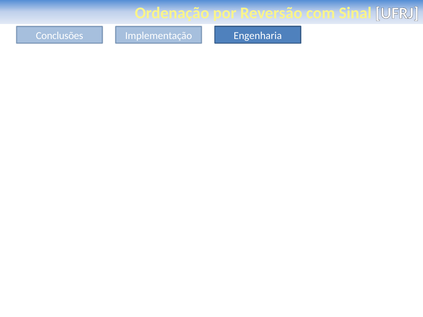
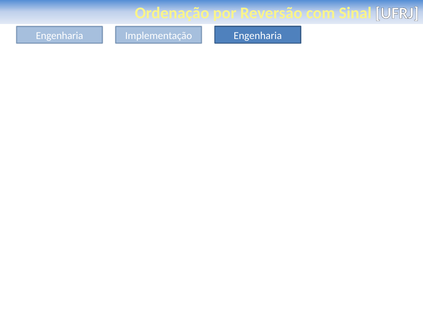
Conclusões: Conclusões -> Engenharia (60, 36)
